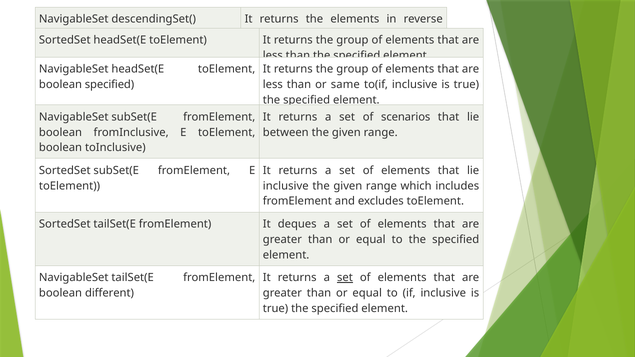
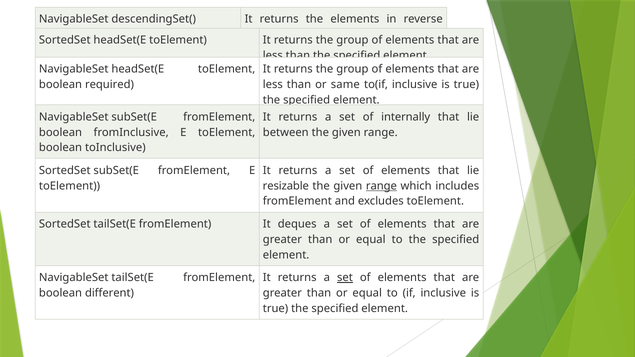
boolean specified: specified -> required (109, 84)
scenarios: scenarios -> internally (406, 117)
inclusive: inclusive -> resizable (286, 186)
range underline: none -> present (381, 186)
